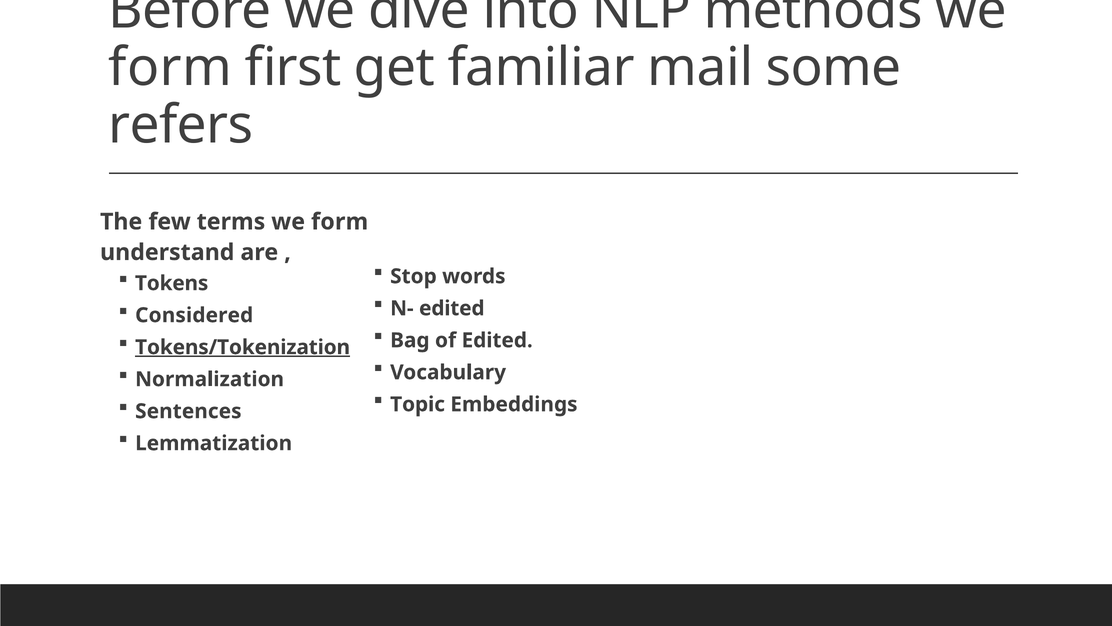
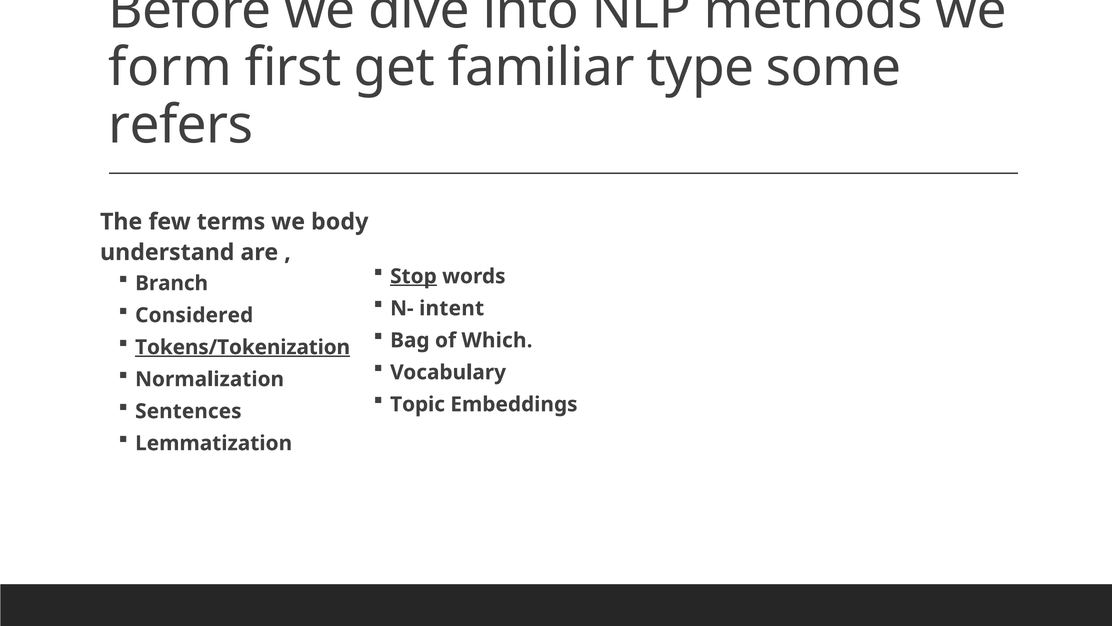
mail: mail -> type (700, 68)
terms we form: form -> body (340, 222)
Stop underline: none -> present (413, 276)
Tokens: Tokens -> Branch (172, 283)
N- edited: edited -> intent (452, 308)
of Edited: Edited -> Which (497, 340)
